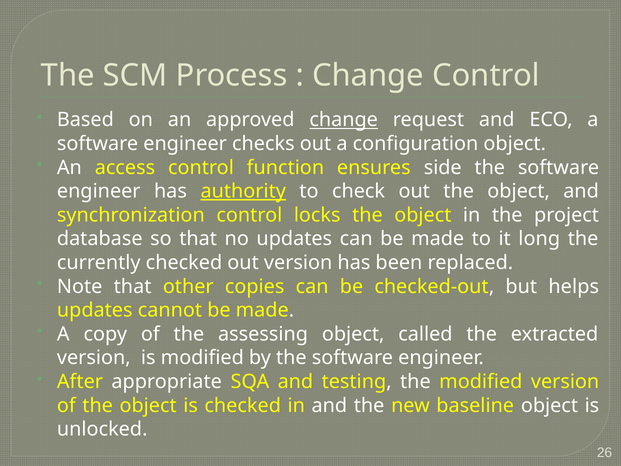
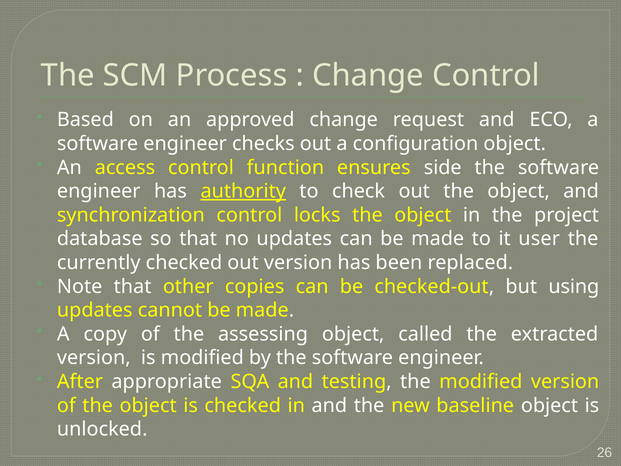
change underline: present -> none (344, 120)
long: long -> user (539, 239)
helps: helps -> using (574, 286)
